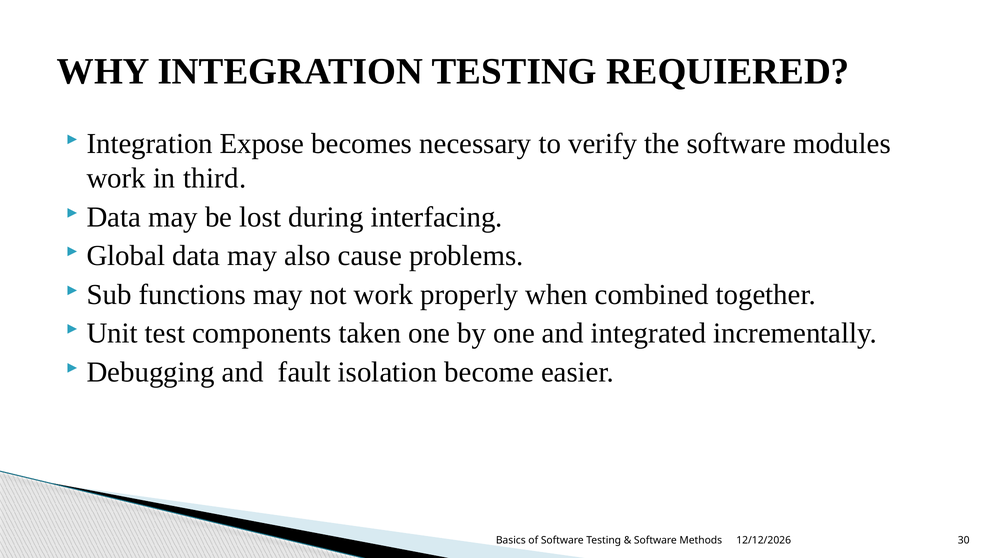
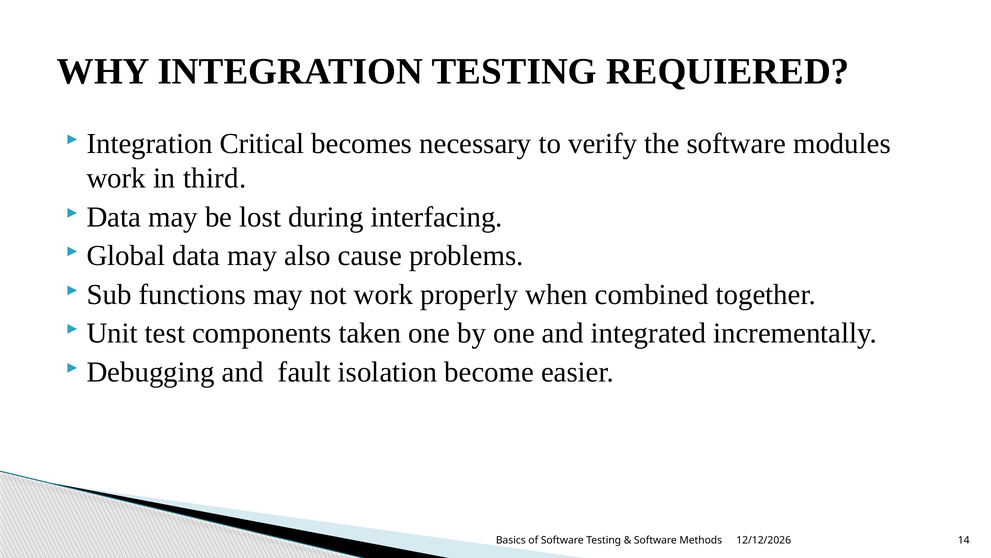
Expose: Expose -> Critical (262, 143)
30: 30 -> 14 (964, 540)
